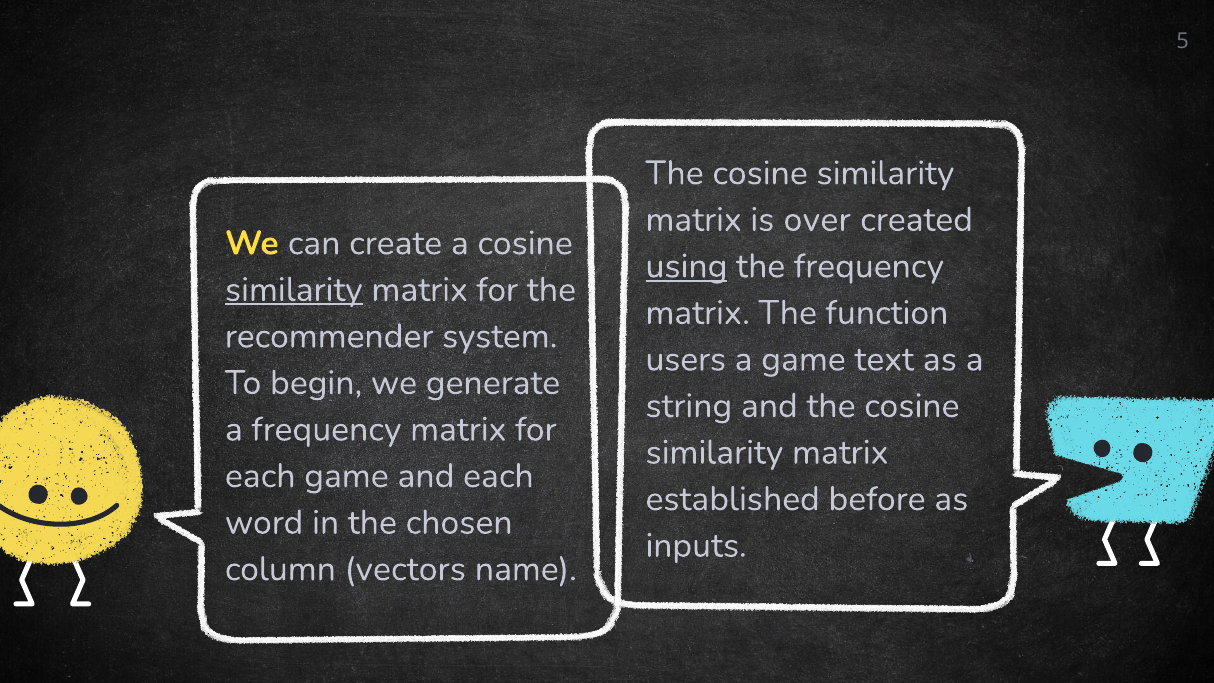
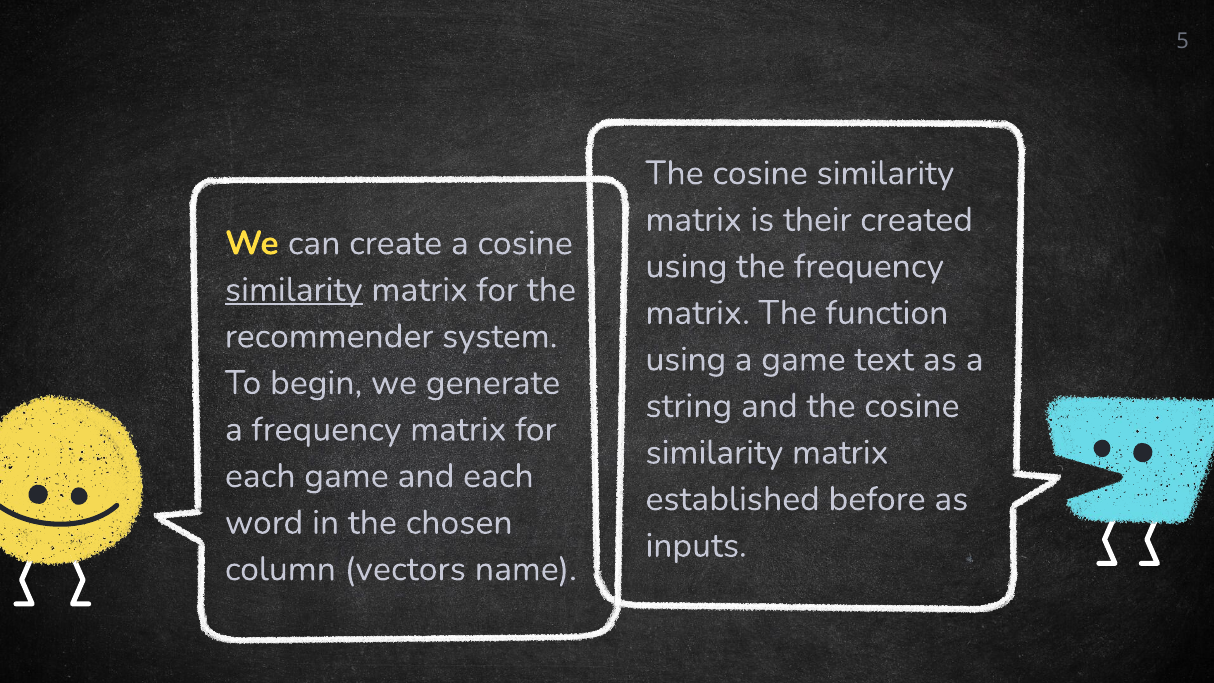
over: over -> their (817, 220)
using underline: present -> none (686, 266)
users: users -> using (686, 359)
